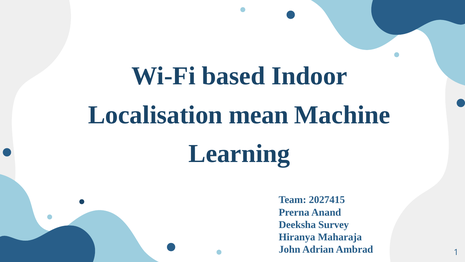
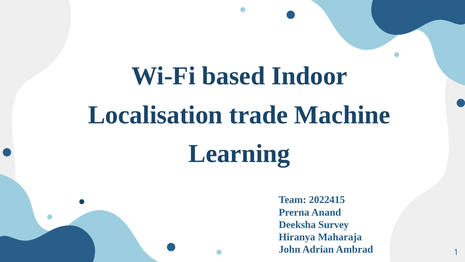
mean: mean -> trade (259, 115)
2027415: 2027415 -> 2022415 (327, 200)
